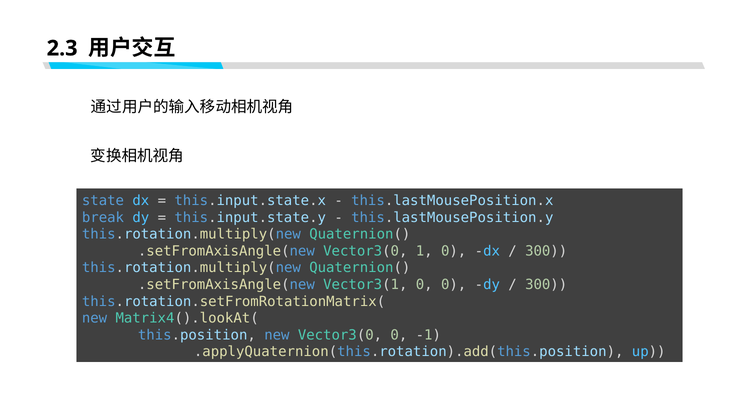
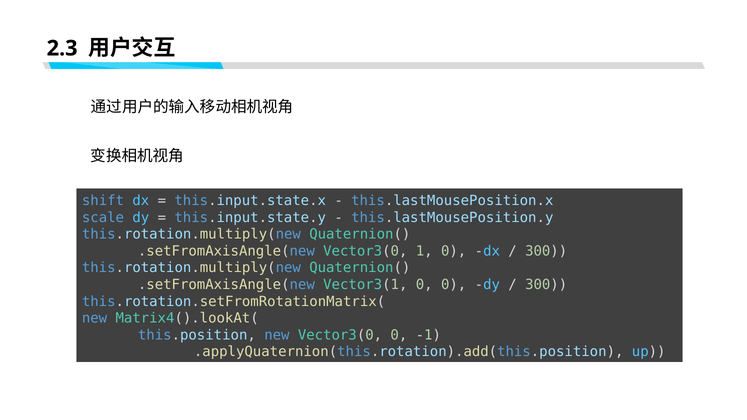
state: state -> shift (103, 201)
break: break -> scale (103, 218)
